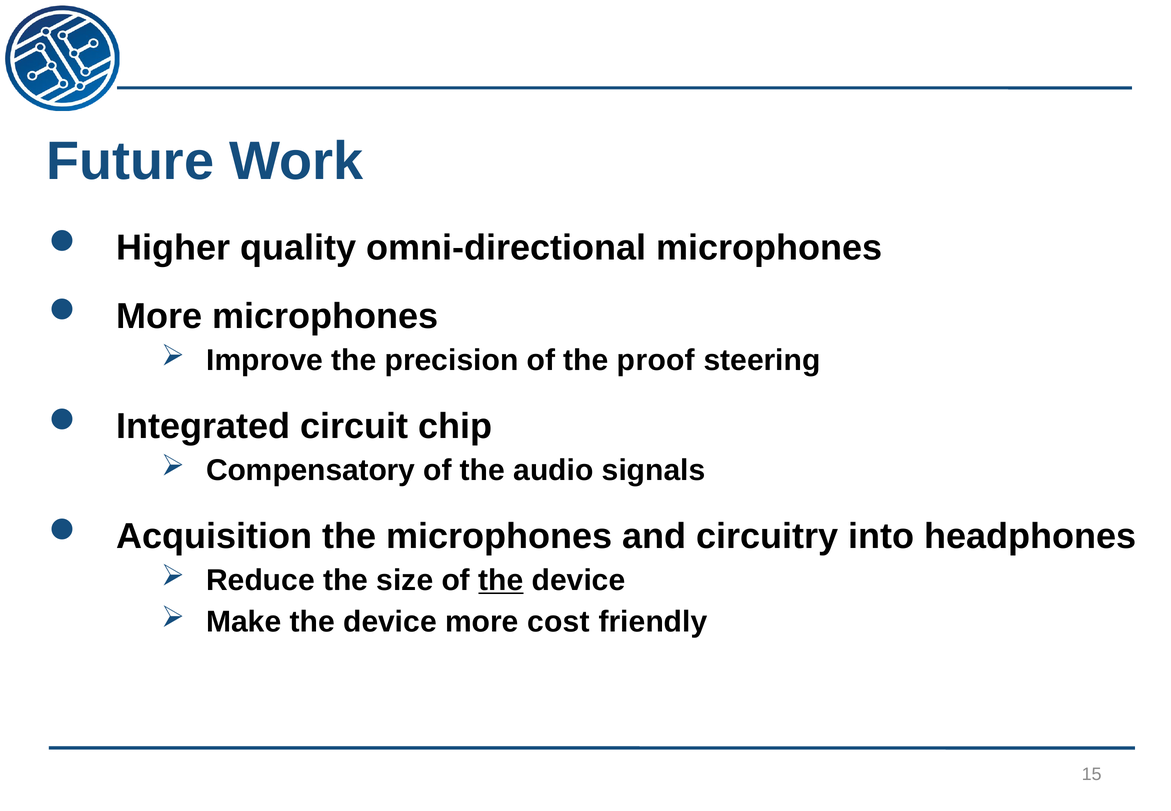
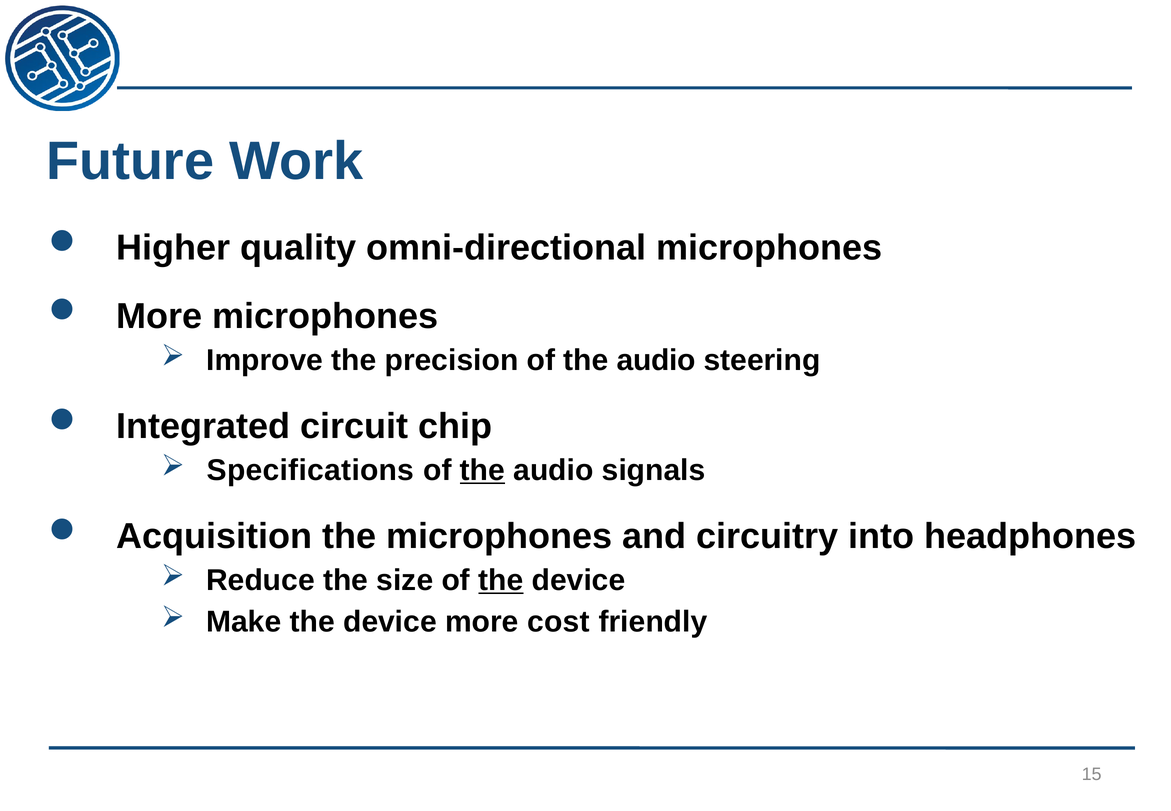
precision of the proof: proof -> audio (656, 360)
Compensatory: Compensatory -> Specifications (310, 470)
the underline: none -> present (482, 470)
